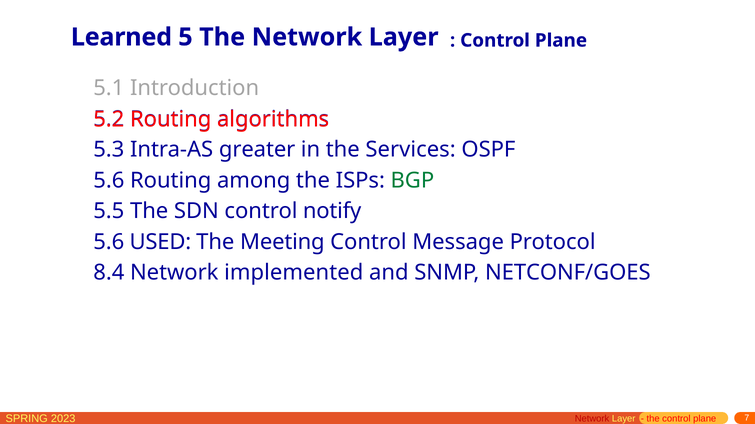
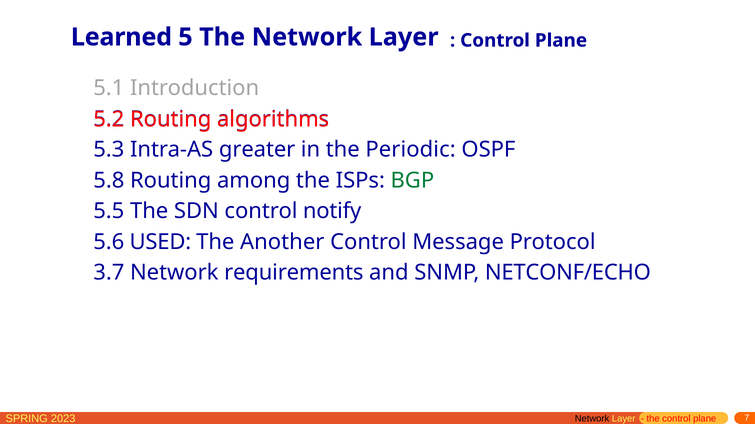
Services: Services -> Periodic (411, 150)
5.6: 5.6 -> 5.8 (109, 181)
Meeting: Meeting -> Another (282, 242)
8.4: 8.4 -> 3.7 (109, 273)
implemented: implemented -> requirements (294, 273)
NETCONF/GOES: NETCONF/GOES -> NETCONF/ECHO (568, 273)
Network colour: red -> black (592, 419)
